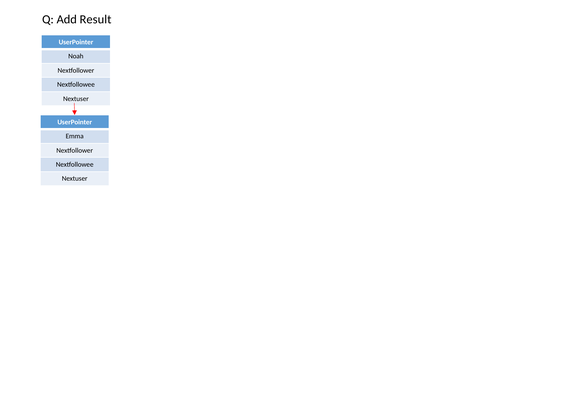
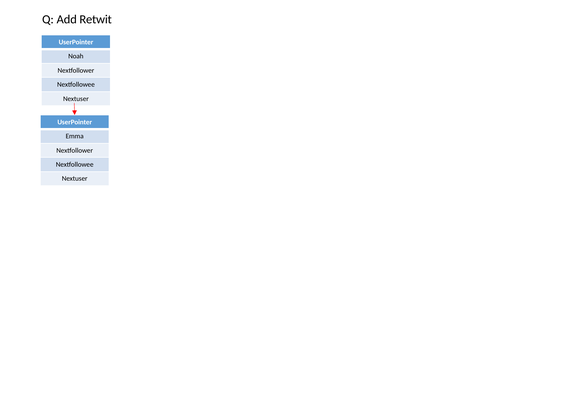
Result: Result -> Retwit (96, 20)
